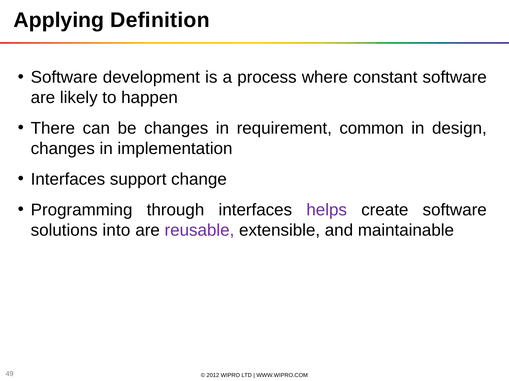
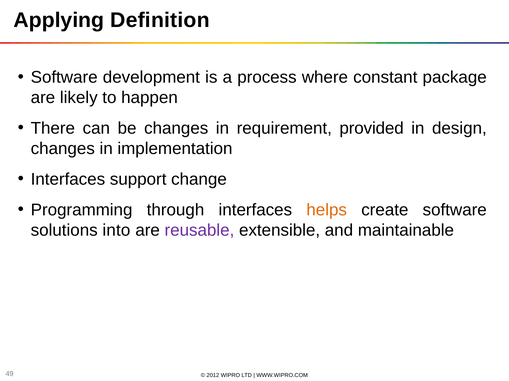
constant software: software -> package (455, 78)
common: common -> provided (372, 129)
helps colour: purple -> orange (327, 210)
